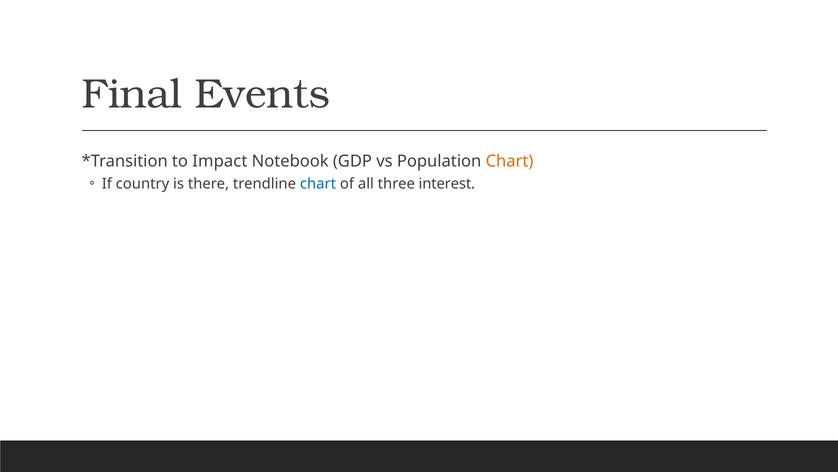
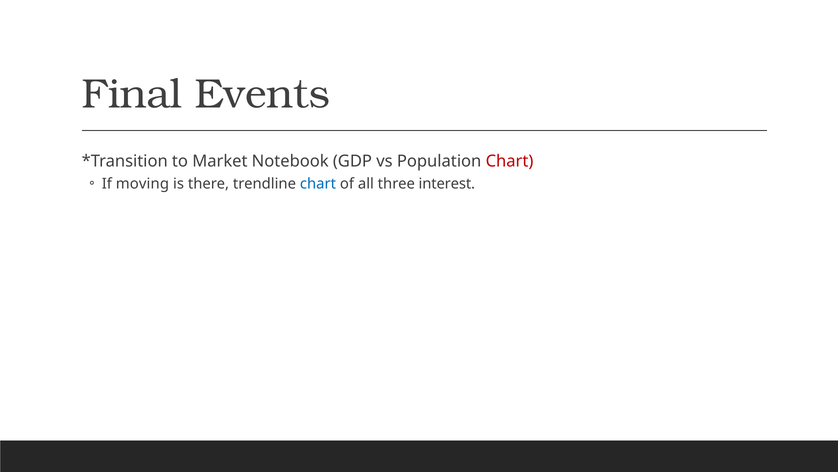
Impact: Impact -> Market (220, 161)
Chart colour: orange -> red (510, 161)
country: country -> moving (142, 183)
